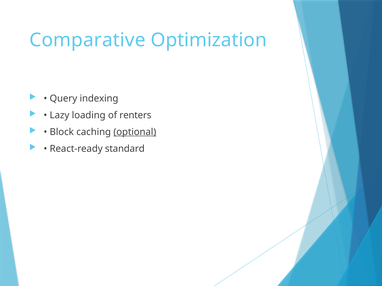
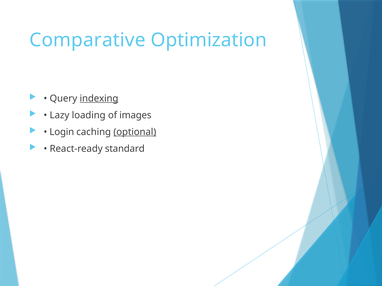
indexing underline: none -> present (99, 99)
renters: renters -> images (135, 115)
Block: Block -> Login (62, 132)
